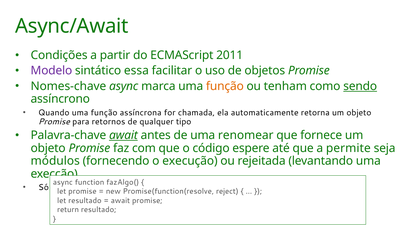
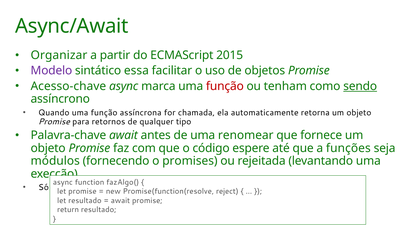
Condições: Condições -> Organizar (59, 55)
2011: 2011 -> 2015 (230, 55)
Nomes-chave: Nomes-chave -> Acesso-chave (68, 86)
função colour: orange -> red (225, 86)
await underline: present -> none (123, 135)
a permite: permite -> funções (348, 148)
execução: execução -> promises (190, 161)
